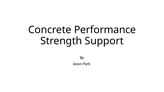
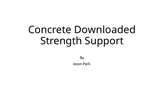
Performance: Performance -> Downloaded (105, 30)
